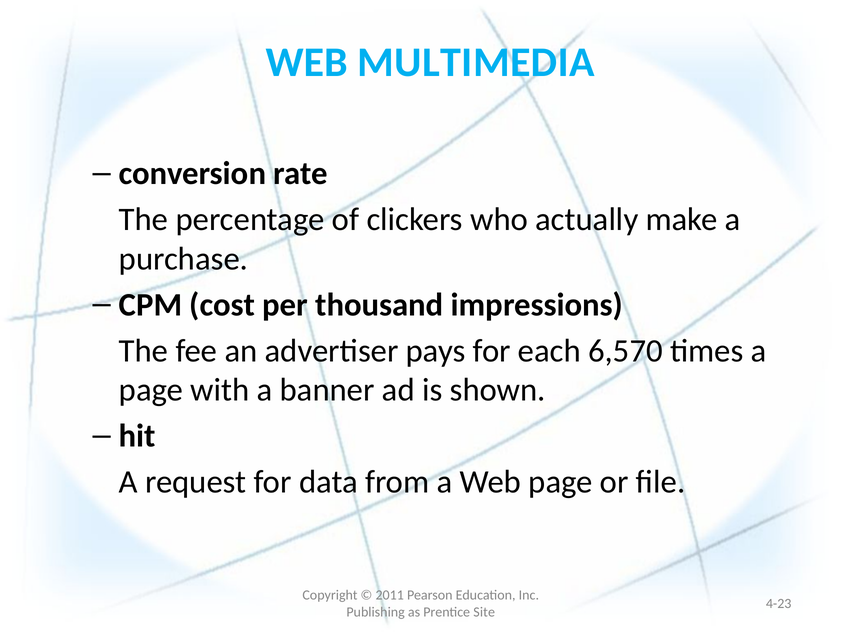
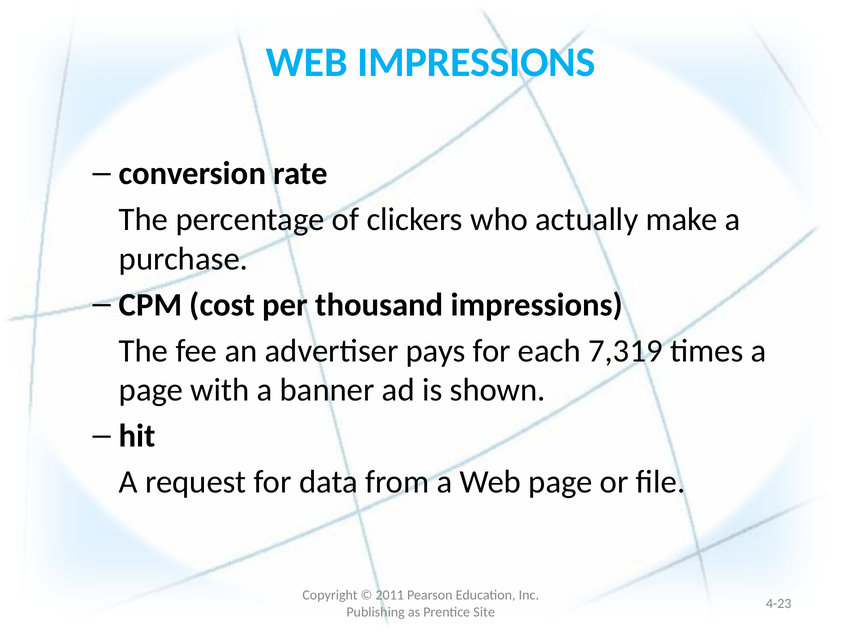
WEB MULTIMEDIA: MULTIMEDIA -> IMPRESSIONS (476, 62)
6,570: 6,570 -> 7,319 (625, 350)
